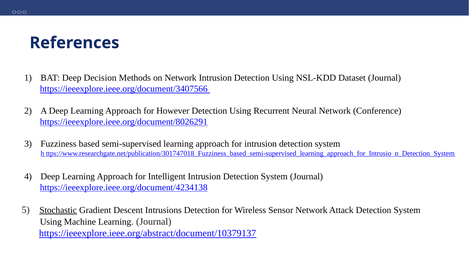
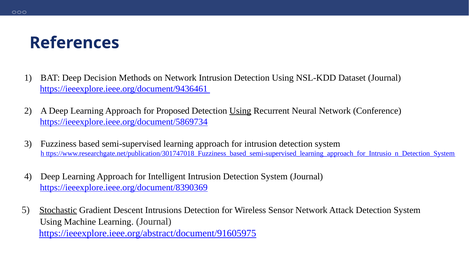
https://ieeexplore.ieee.org/document/3407566: https://ieeexplore.ieee.org/document/3407566 -> https://ieeexplore.ieee.org/document/9436461 (124, 89)
However: However -> Proposed (173, 111)
Using underline: none -> present (240, 111)
https://ieeexplore.ieee.org/document/8026291: https://ieeexplore.ieee.org/document/8026291 -> https://ieeexplore.ieee.org/document/5869734 (124, 122)
https://ieeexplore.ieee.org/document/4234138: https://ieeexplore.ieee.org/document/4234138 -> https://ieeexplore.ieee.org/document/8390369 (124, 187)
https://ieeexplore.ieee.org/abstract/document/10379137: https://ieeexplore.ieee.org/abstract/document/10379137 -> https://ieeexplore.ieee.org/abstract/document/91605975 (148, 233)
